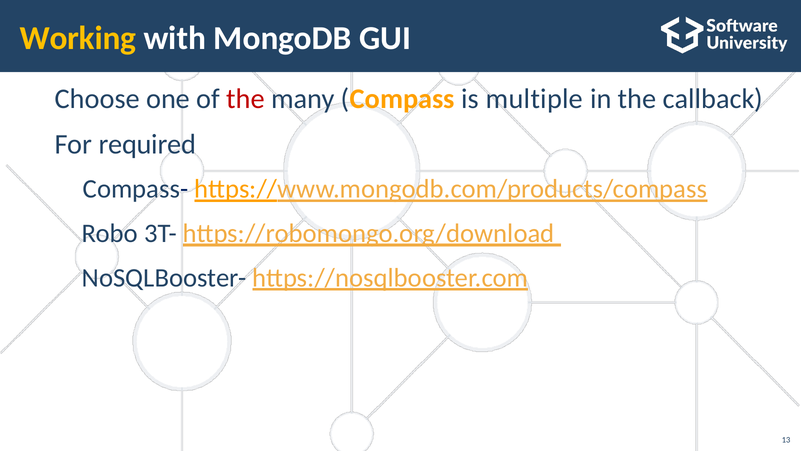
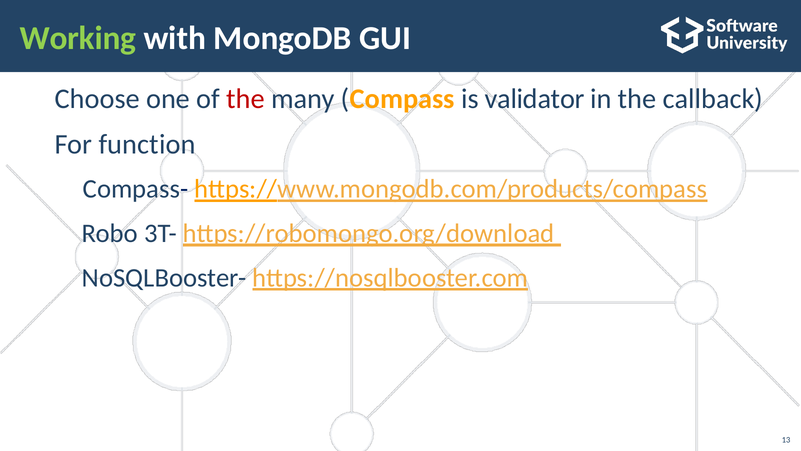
Working colour: yellow -> light green (78, 38)
multiple: multiple -> validator (535, 99)
required: required -> function (147, 144)
